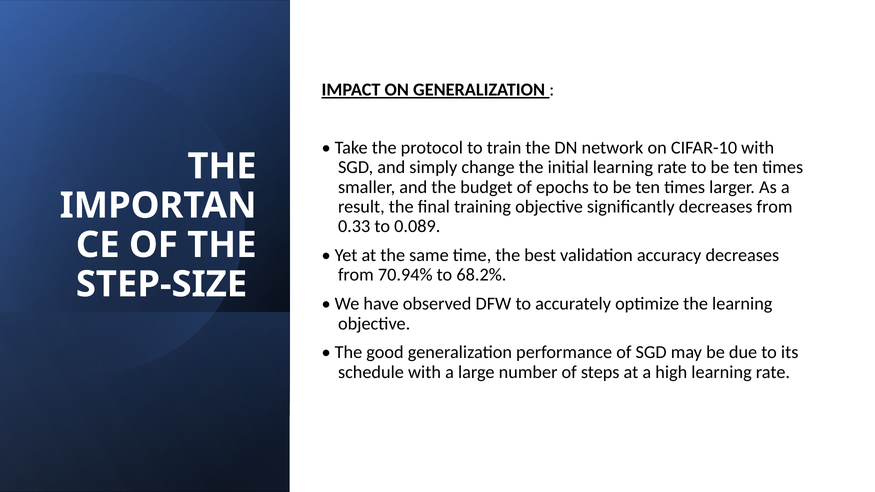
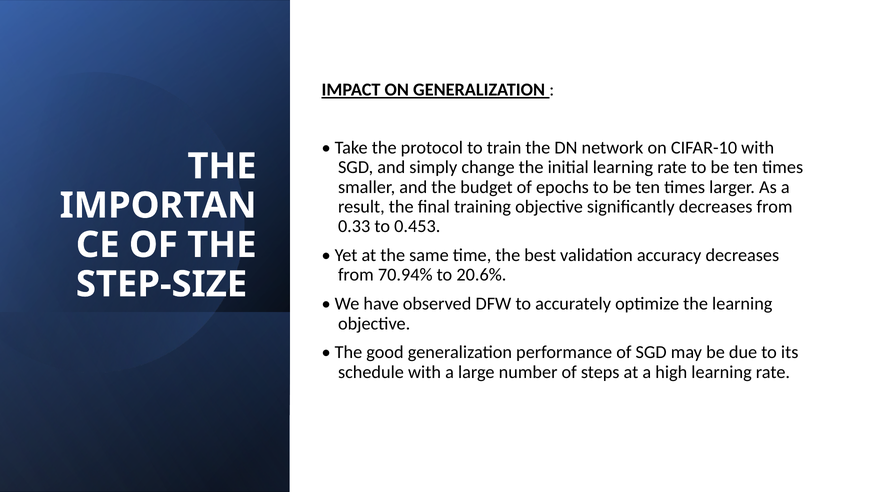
0.089: 0.089 -> 0.453 (417, 227)
68.2%: 68.2% -> 20.6% (481, 275)
